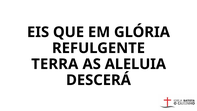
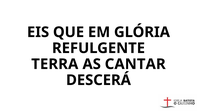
ALELUIA: ALELUIA -> CANTAR (135, 64)
